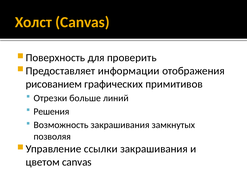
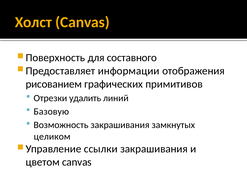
проверить: проверить -> составного (132, 58)
больше: больше -> удалить (85, 98)
Решения: Решения -> Базовую (51, 112)
позволяя: позволяя -> целиком (52, 137)
